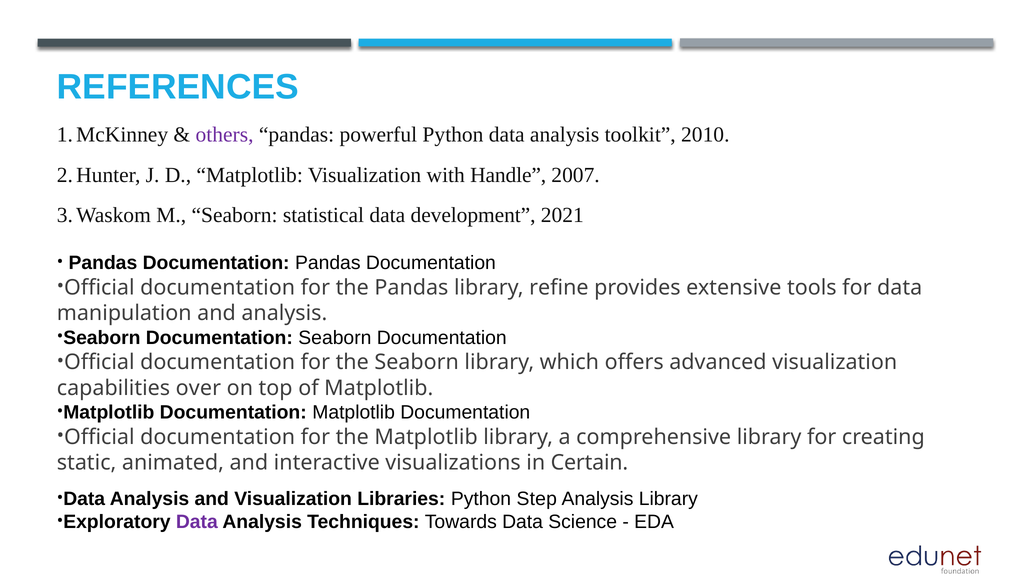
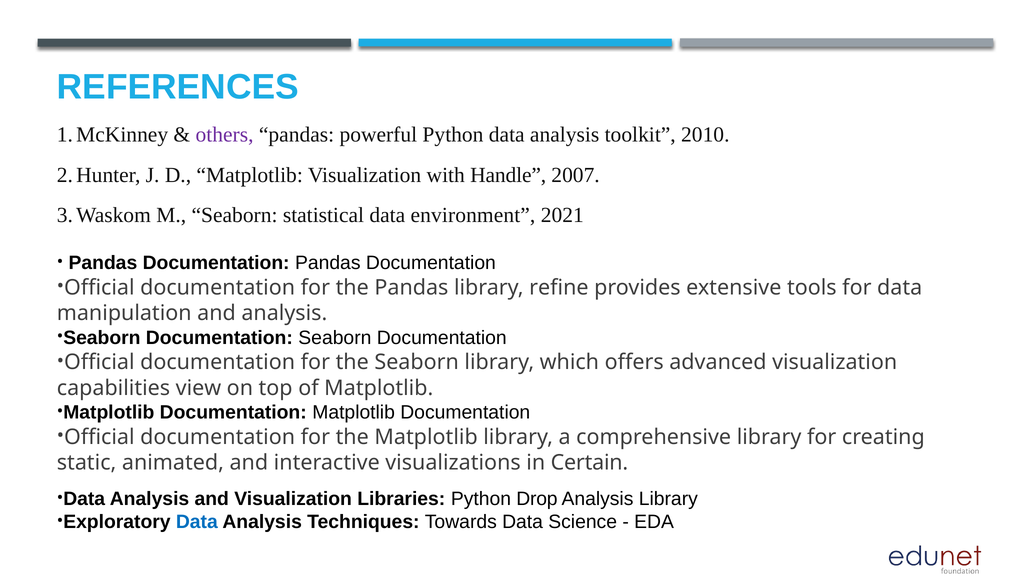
development: development -> environment (473, 215)
over: over -> view (198, 388)
Step: Step -> Drop (537, 499)
Data colour: purple -> blue (197, 522)
